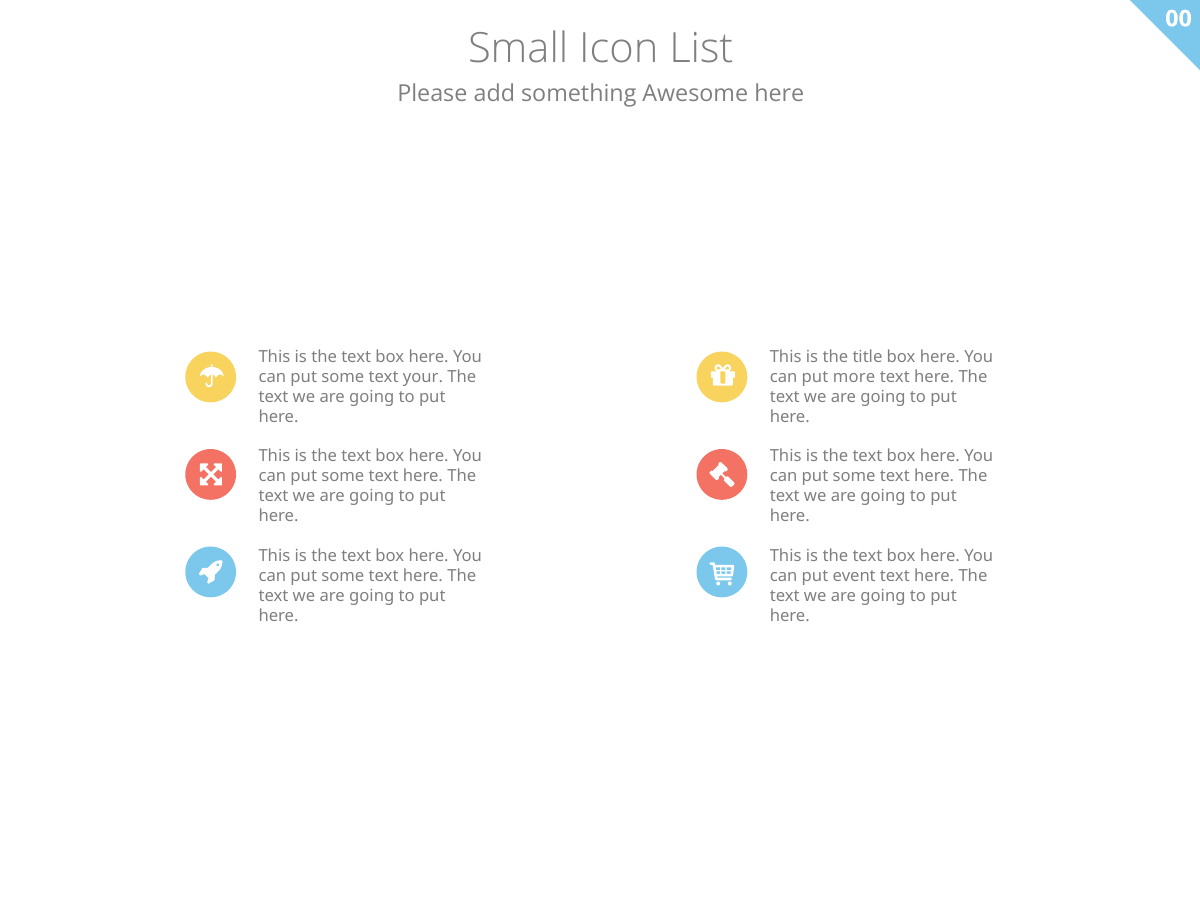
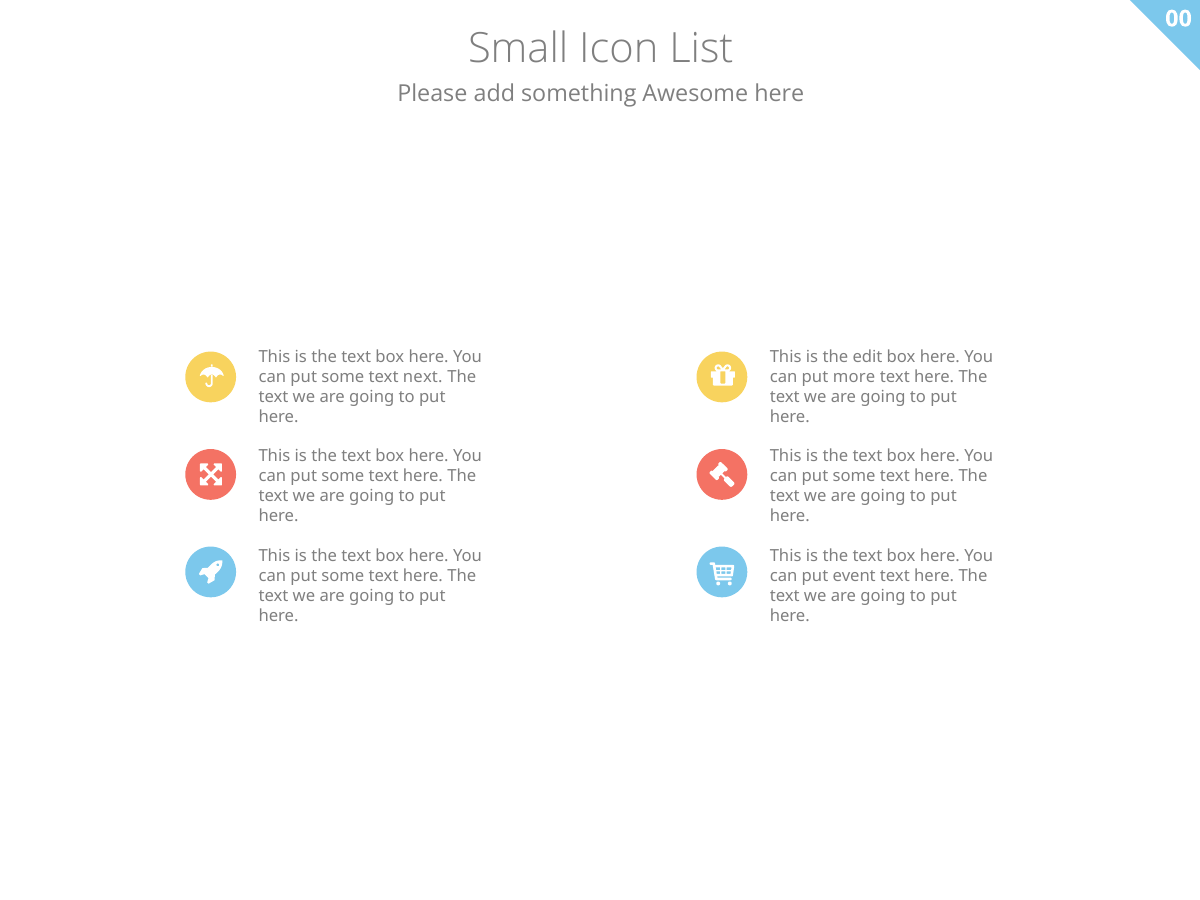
title: title -> edit (867, 357)
your: your -> next (423, 377)
